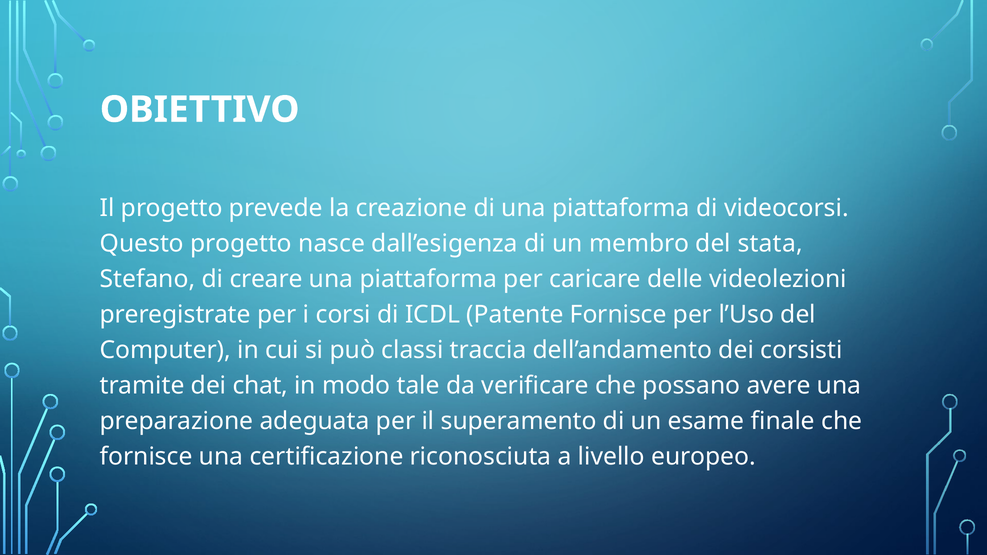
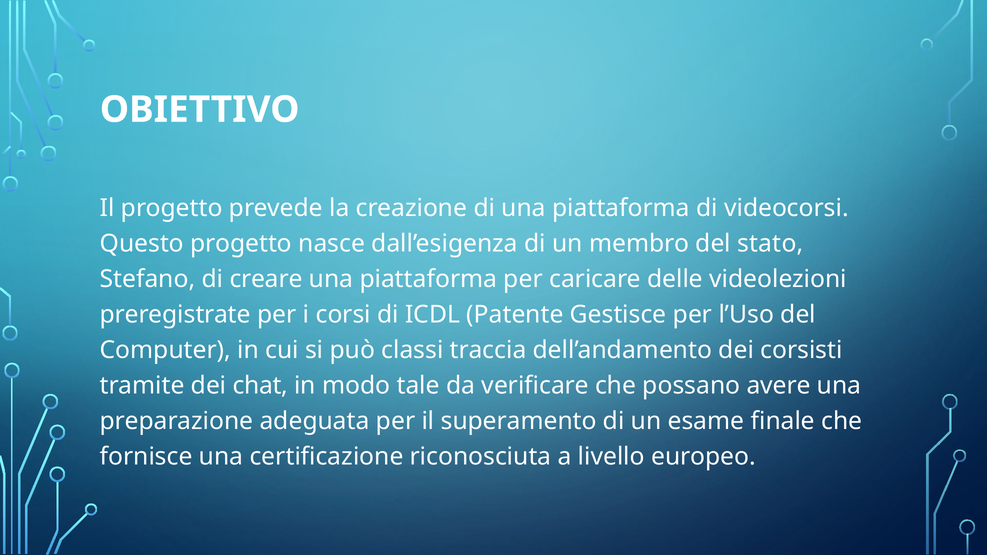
stata: stata -> stato (770, 244)
Patente Fornisce: Fornisce -> Gestisce (618, 315)
